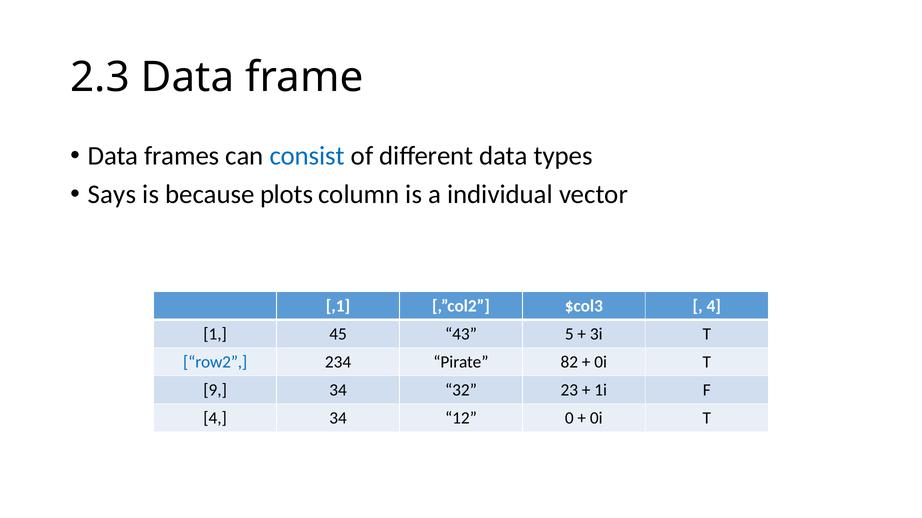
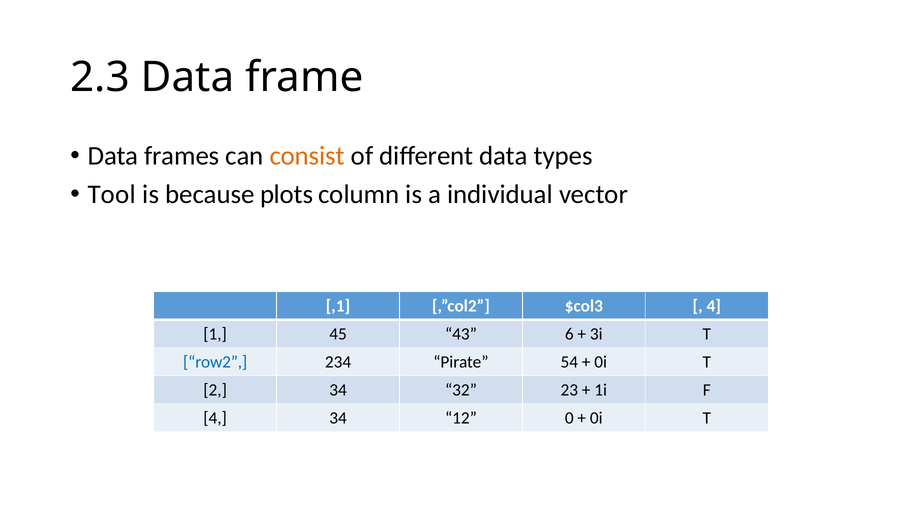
consist colour: blue -> orange (307, 156)
Says: Says -> Tool (112, 195)
5: 5 -> 6 (569, 334)
82: 82 -> 54 (569, 362)
9: 9 -> 2 (215, 390)
